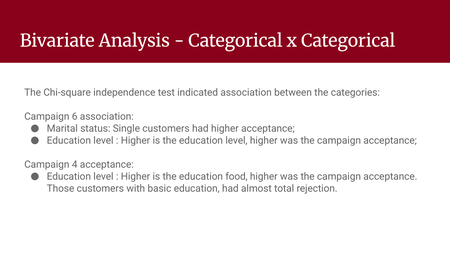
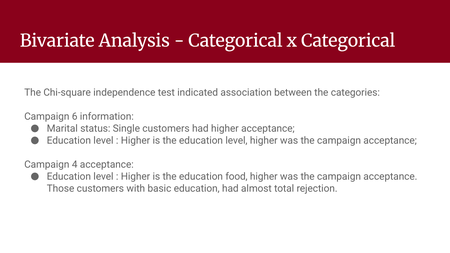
6 association: association -> information (107, 117)
